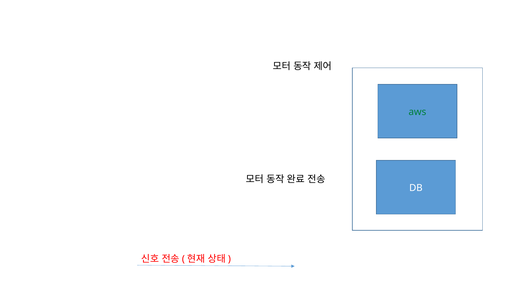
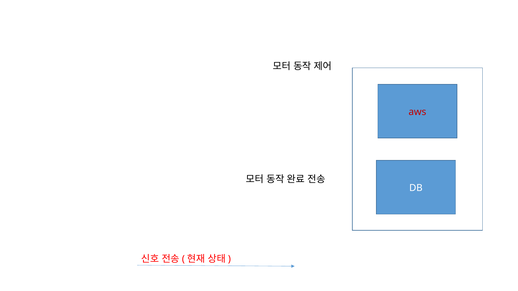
aws colour: green -> red (417, 112)
